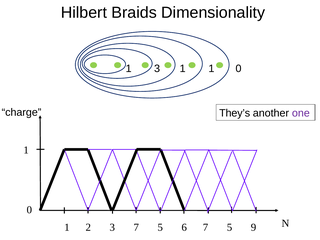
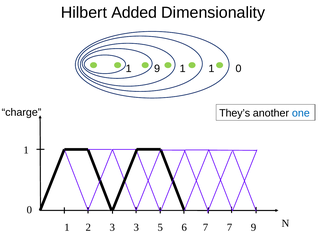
Braids: Braids -> Added (134, 13)
1 3: 3 -> 9 (157, 69)
one colour: purple -> blue (301, 113)
3 7: 7 -> 3 (136, 227)
6 7 5: 5 -> 7 (230, 227)
